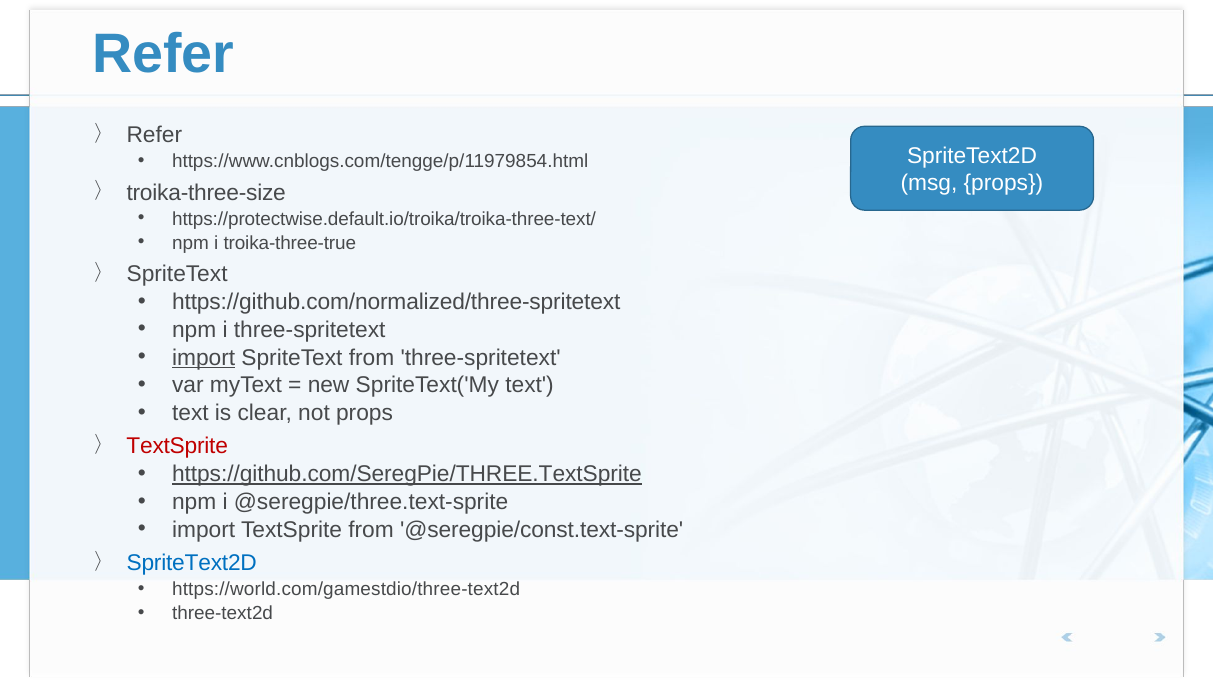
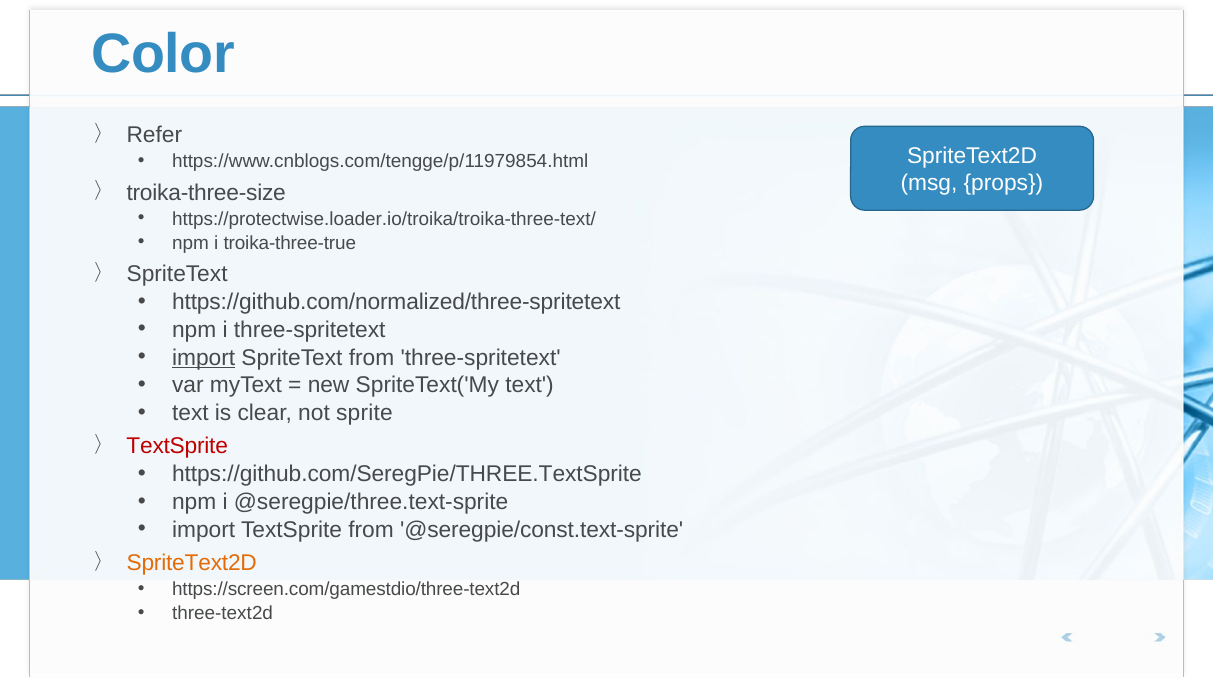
Refer: Refer -> Color (163, 54)
https://protectwise.default.io/troika/troika-three-text/: https://protectwise.default.io/troika/troika-three-text/ -> https://protectwise.loader.io/troika/troika-three-text/ (384, 219)
not props: props -> sprite (364, 413)
https://github.com/SeregPie/THREE.TextSprite underline: present -> none (407, 474)
SpriteText2D colour: blue -> orange (192, 563)
https://world.com/gamestdio/three-text2d: https://world.com/gamestdio/three-text2d -> https://screen.com/gamestdio/three-text2d (346, 589)
